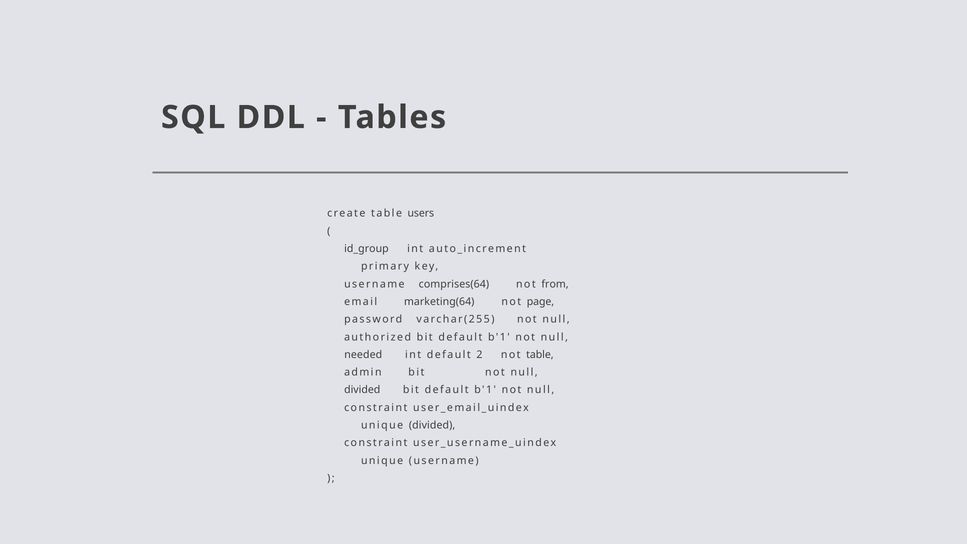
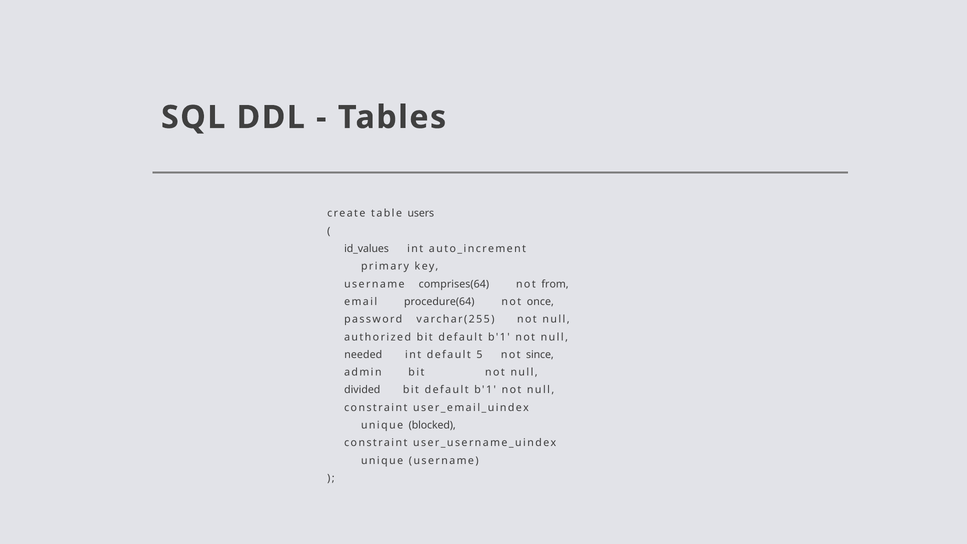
id_group: id_group -> id_values (367, 249)
marketing(64: marketing(64 -> procedure(64 (439, 302)
page: page -> once (540, 302)
2: 2 -> 5 (479, 355)
not table: table -> since (540, 355)
unique divided: divided -> blocked (432, 425)
